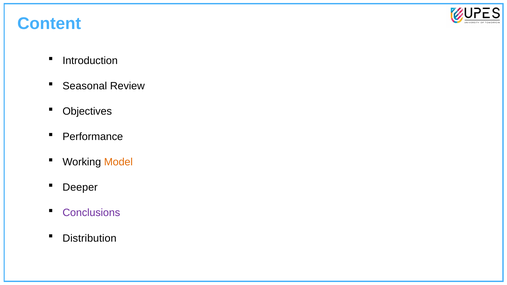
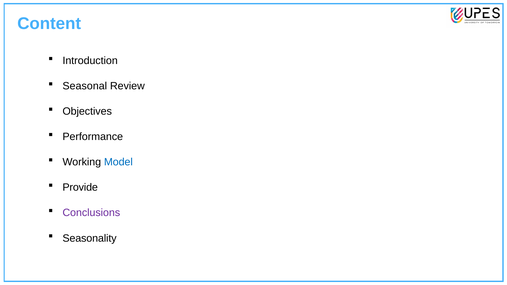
Model colour: orange -> blue (118, 162)
Deeper: Deeper -> Provide (80, 188)
Distribution: Distribution -> Seasonality (90, 238)
